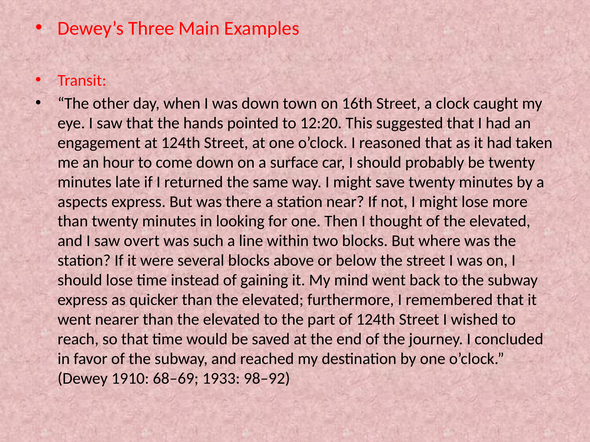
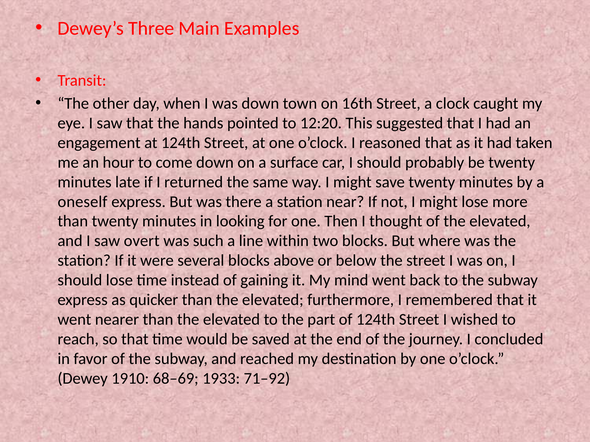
aspects: aspects -> oneself (83, 202)
98–92: 98–92 -> 71–92 (267, 379)
